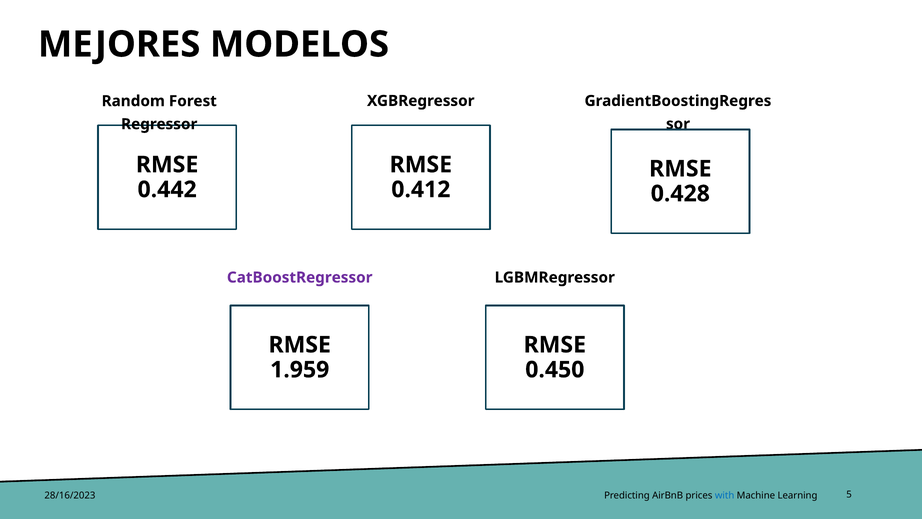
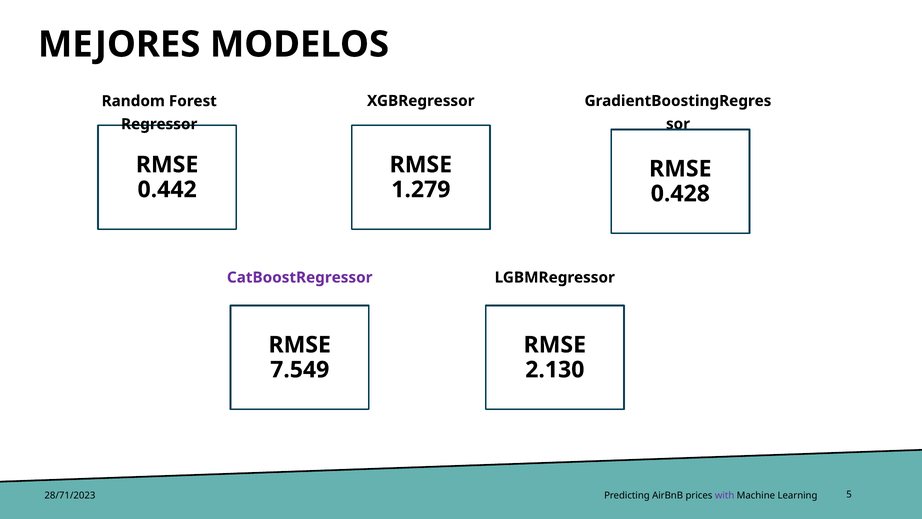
0.412: 0.412 -> 1.279 (421, 189)
1.959: 1.959 -> 7.549 (300, 369)
0.450: 0.450 -> 2.130 (555, 369)
28/16/2023: 28/16/2023 -> 28/71/2023 (70, 495)
with colour: blue -> purple (725, 495)
